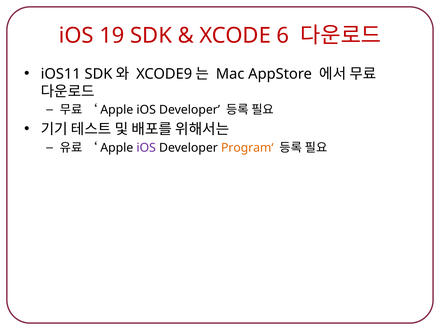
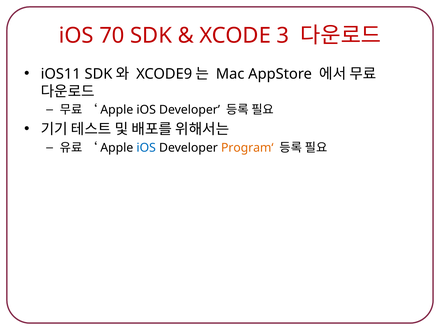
19: 19 -> 70 (112, 36)
6: 6 -> 3 (283, 36)
iOS colour: purple -> blue (146, 148)
